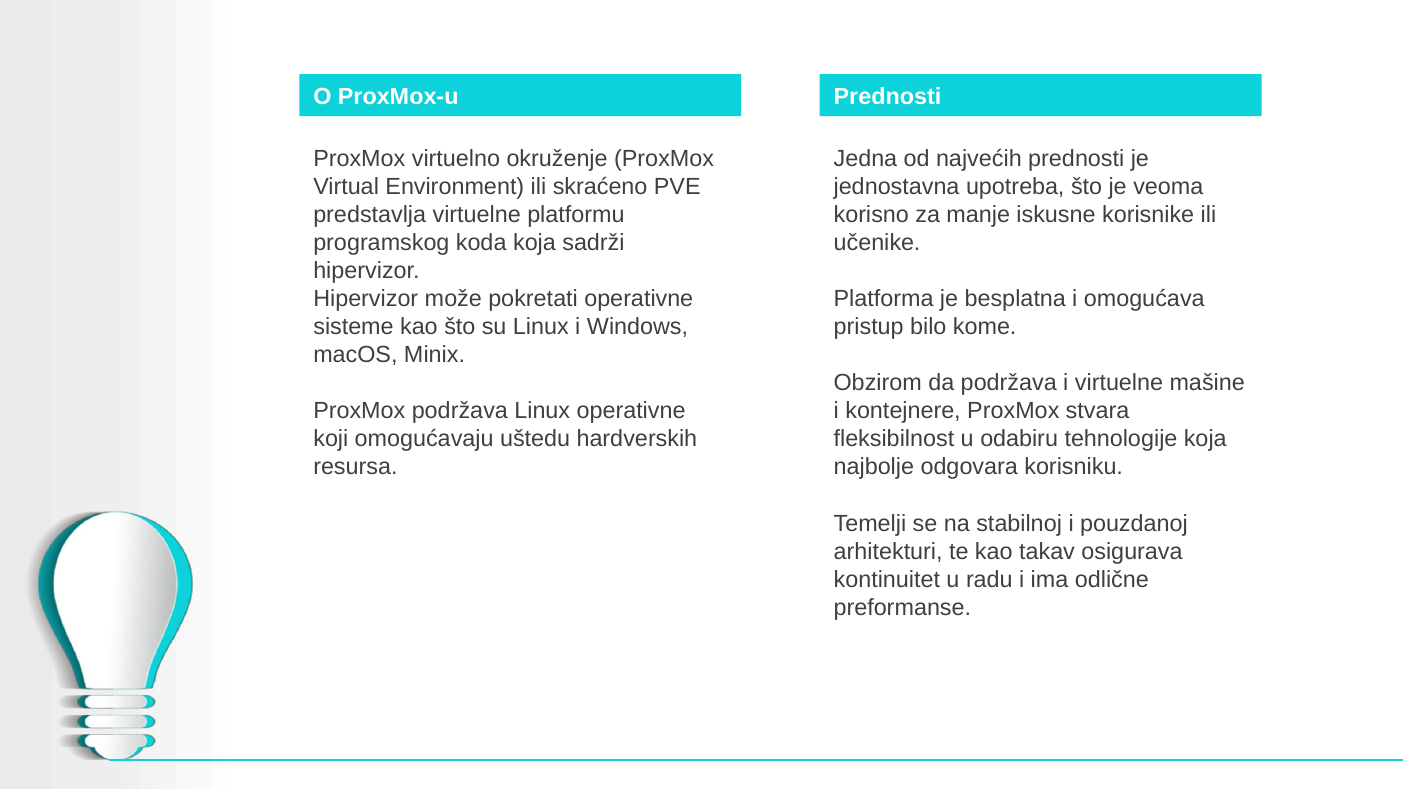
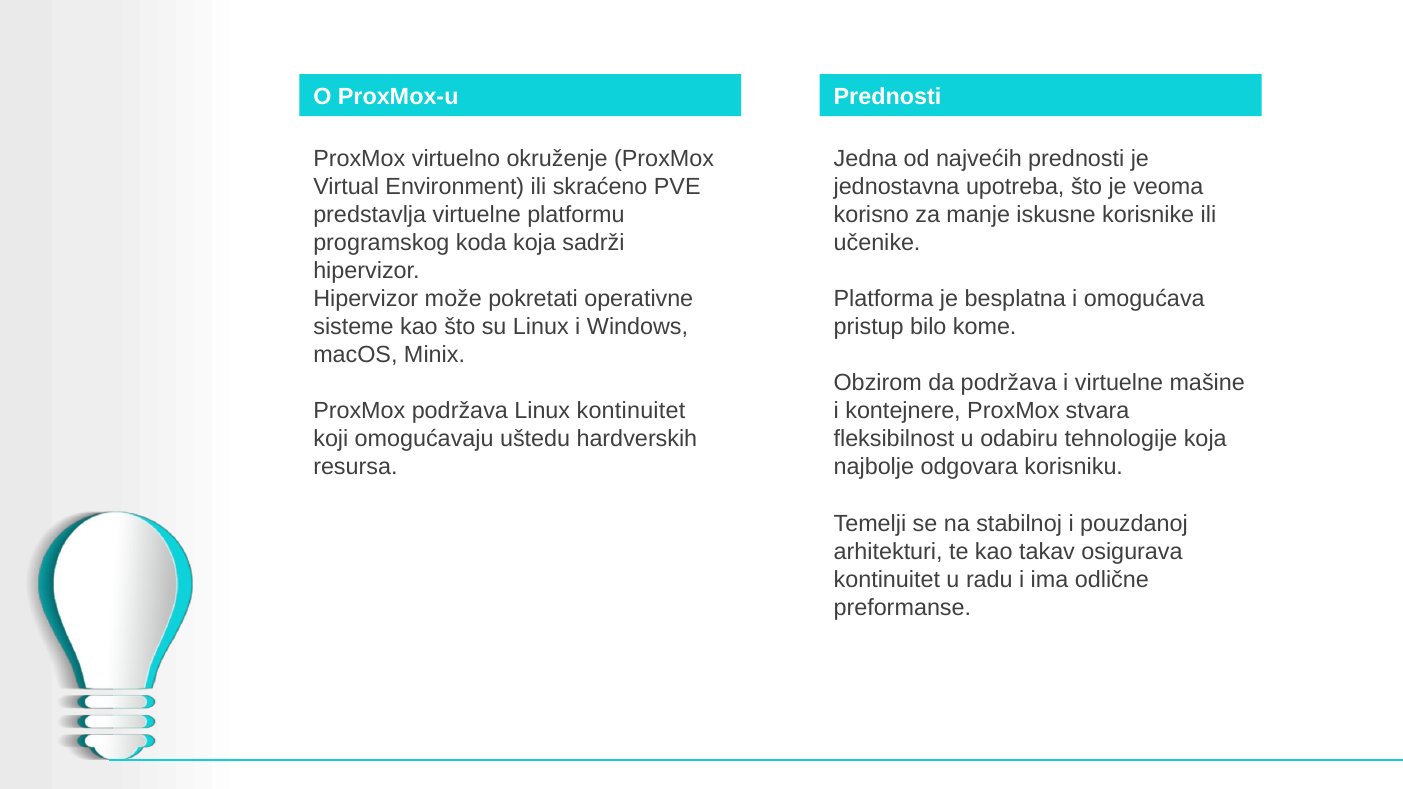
Linux operativne: operativne -> kontinuitet (631, 411)
